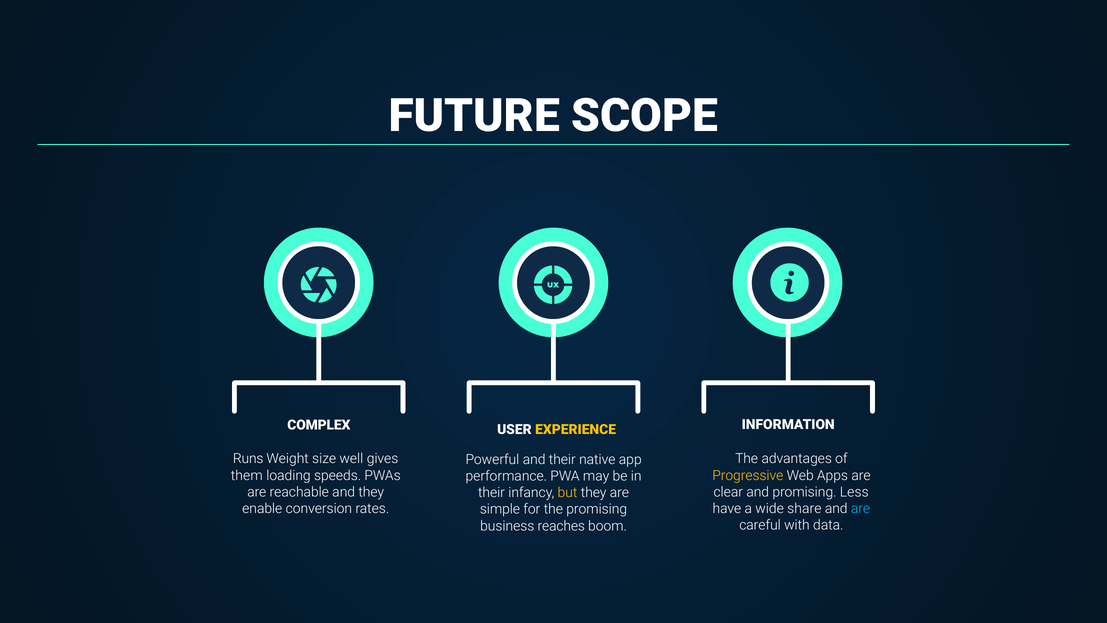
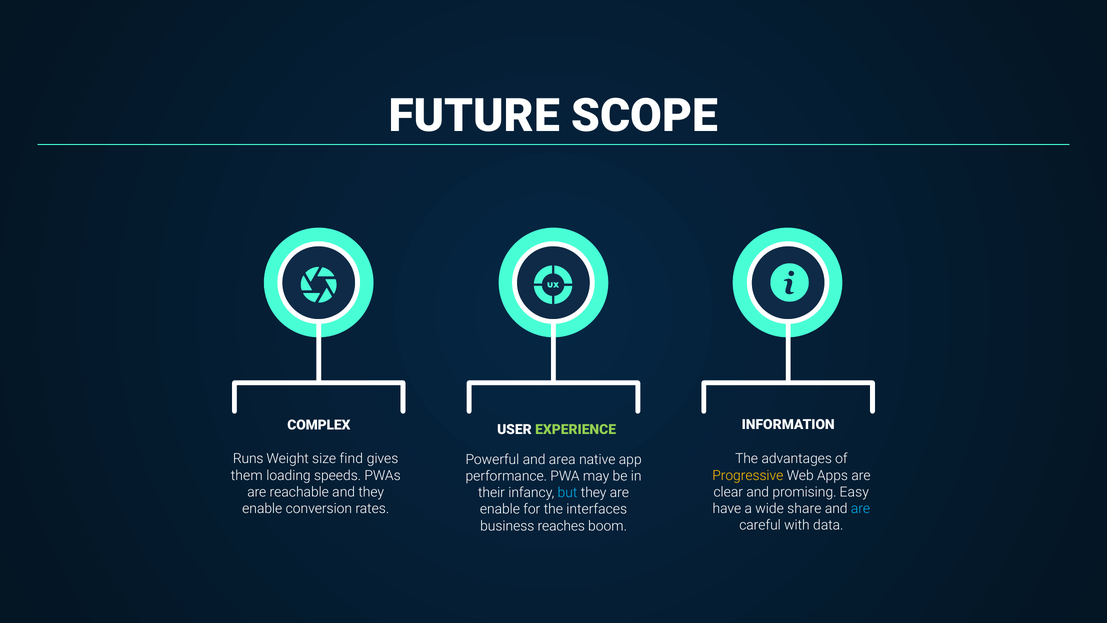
EXPERIENCE colour: yellow -> light green (576, 429)
well: well -> find (351, 459)
and their: their -> area (562, 459)
Less: Less -> Easy (854, 492)
but colour: yellow -> light blue (567, 493)
simple: simple -> enable (500, 509)
the promising: promising -> interfaces (597, 509)
